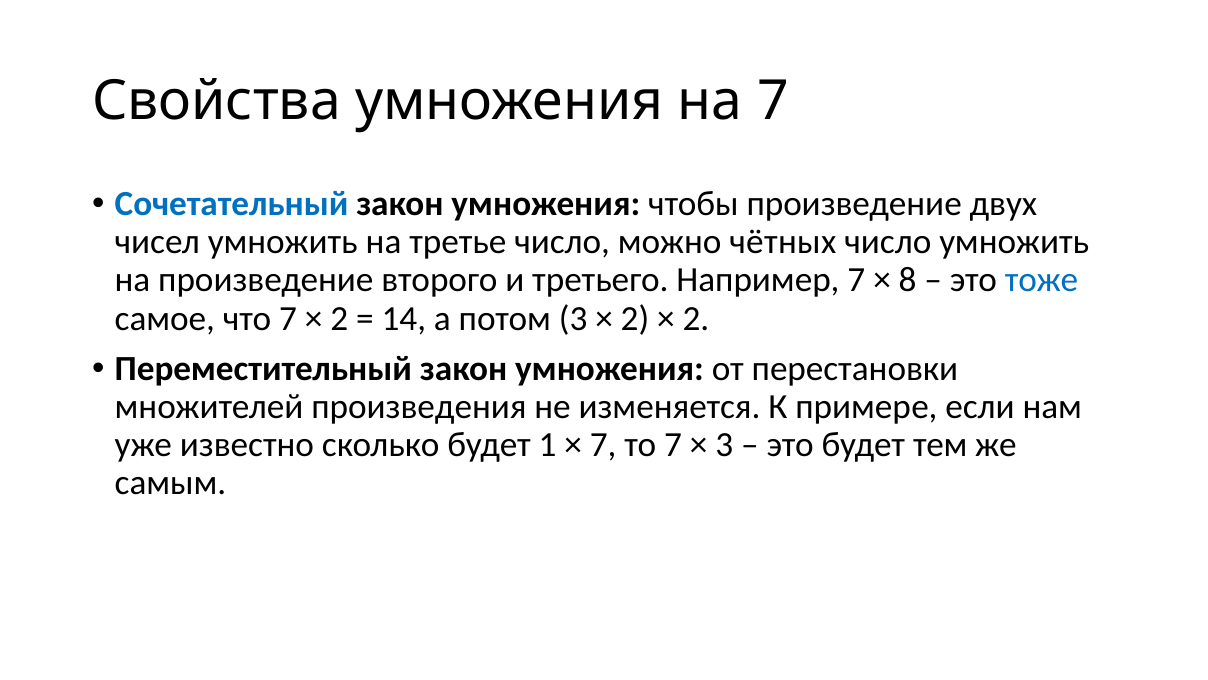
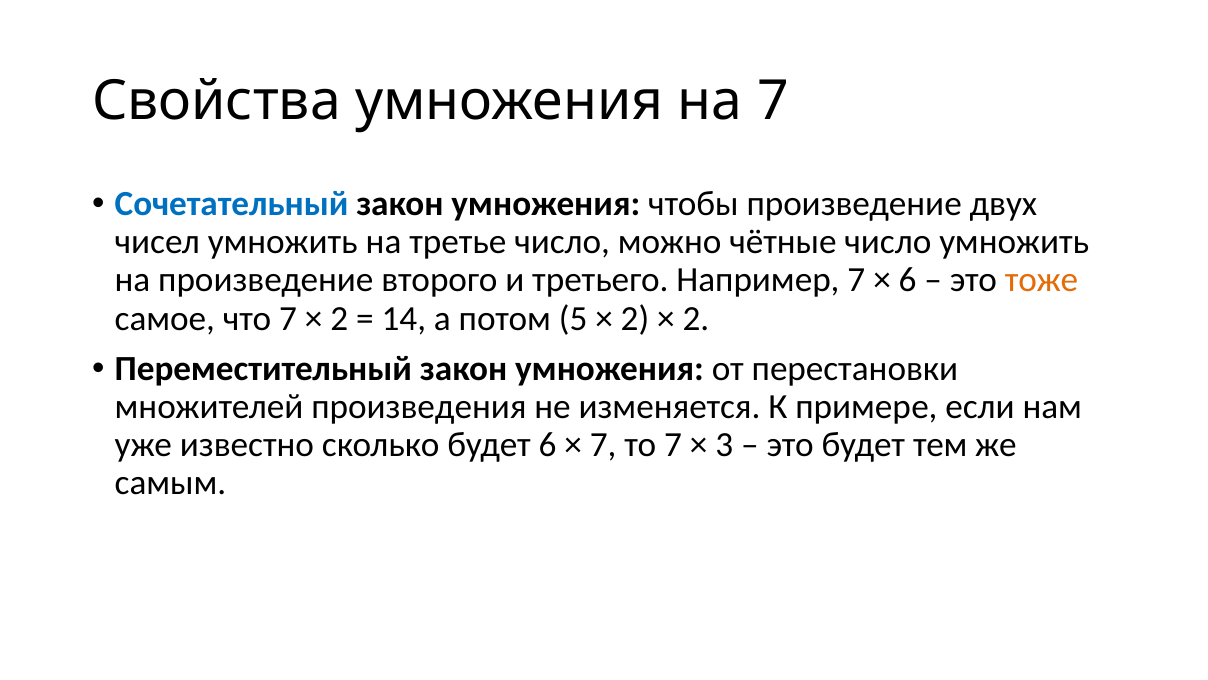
чётных: чётных -> чётные (783, 242)
8: 8 -> 6 (908, 280)
тоже colour: blue -> orange (1041, 280)
потом 3: 3 -> 5 (573, 318)
будет 1: 1 -> 6 (548, 445)
